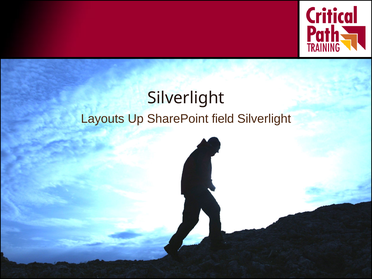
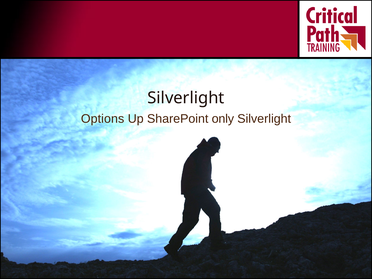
Layouts: Layouts -> Options (103, 119)
field: field -> only (223, 119)
